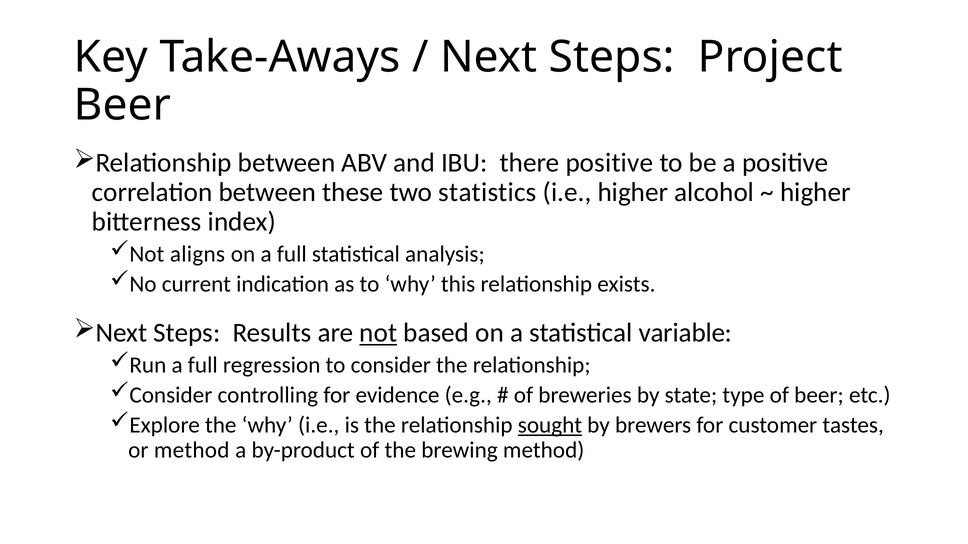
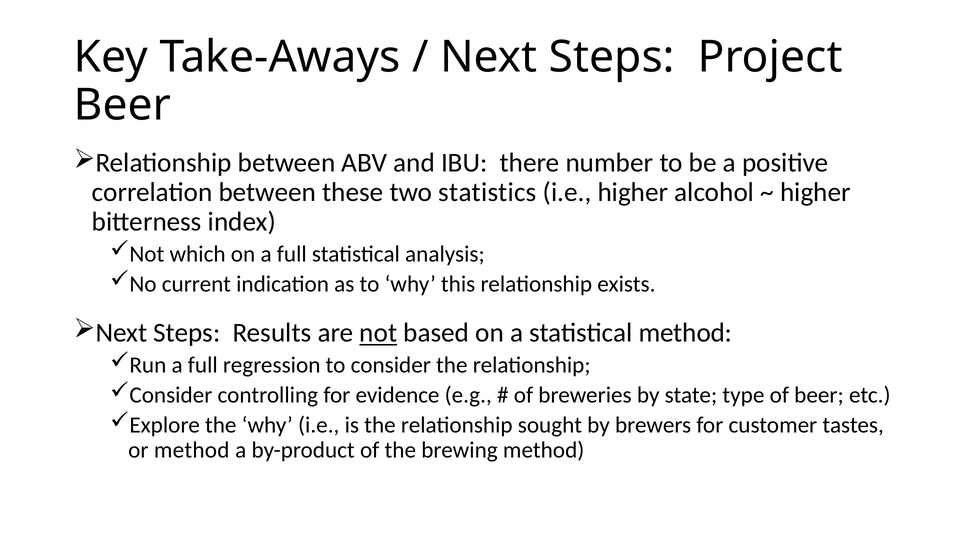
there positive: positive -> number (609, 163)
aligns: aligns -> which (198, 254)
statistical variable: variable -> method (685, 333)
sought underline: present -> none (550, 426)
